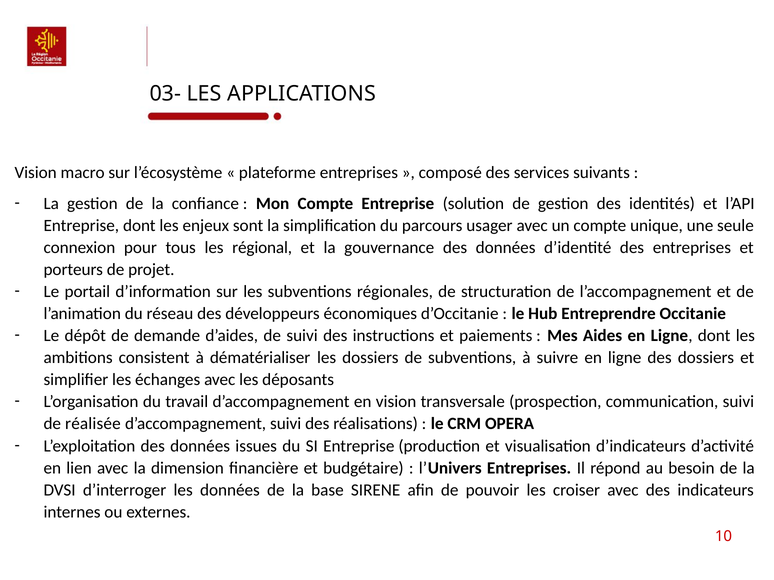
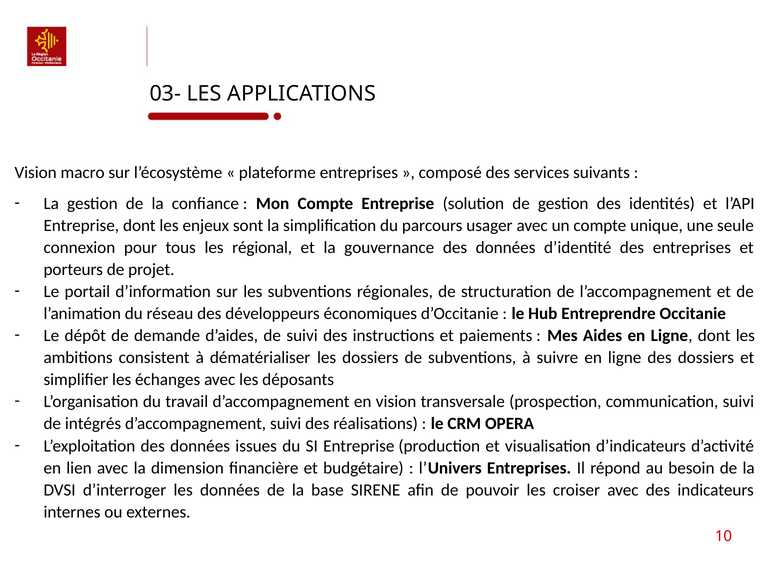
réalisée: réalisée -> intégrés (93, 424)
